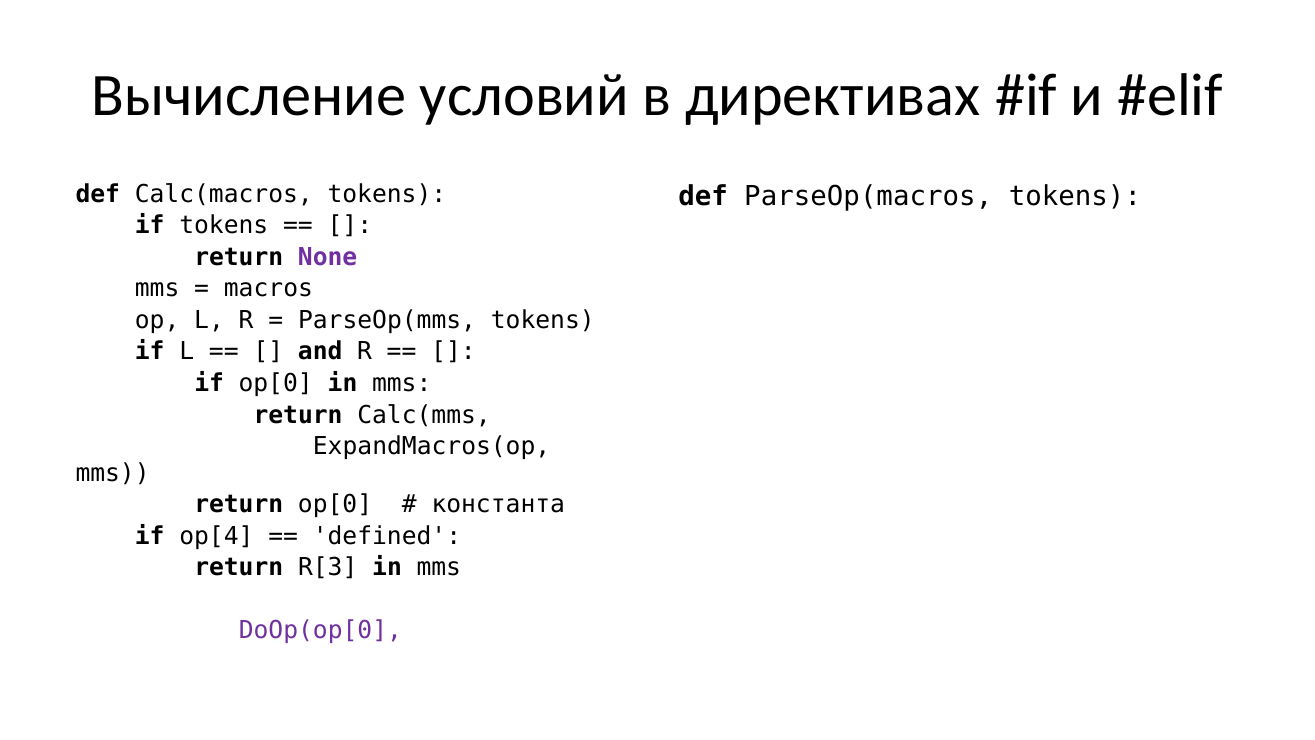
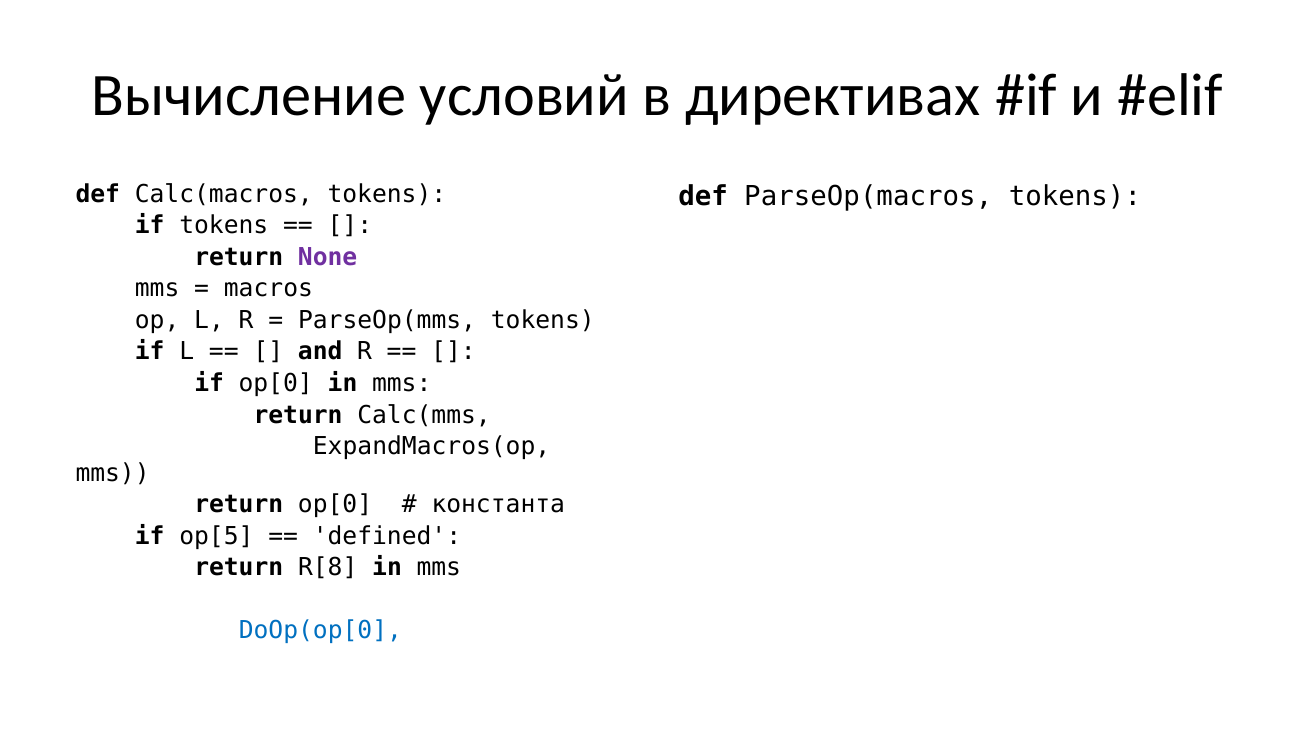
op[4: op[4 -> op[5 (216, 536)
R[3: R[3 -> R[8 (328, 567)
DoOp(op[0 colour: purple -> blue (320, 631)
